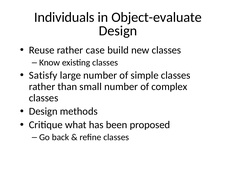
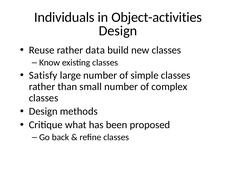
Object-evaluate: Object-evaluate -> Object-activities (157, 17)
case: case -> data (95, 50)
